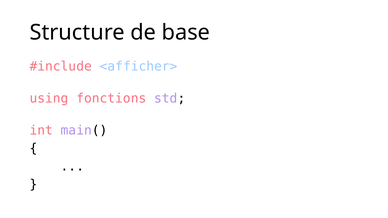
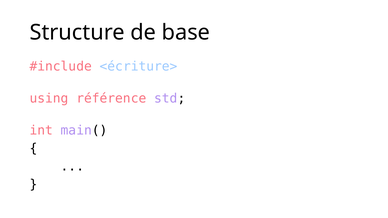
<afficher>: <afficher> -> <écriture> (139, 66)
fonctions: fonctions -> référence (111, 98)
